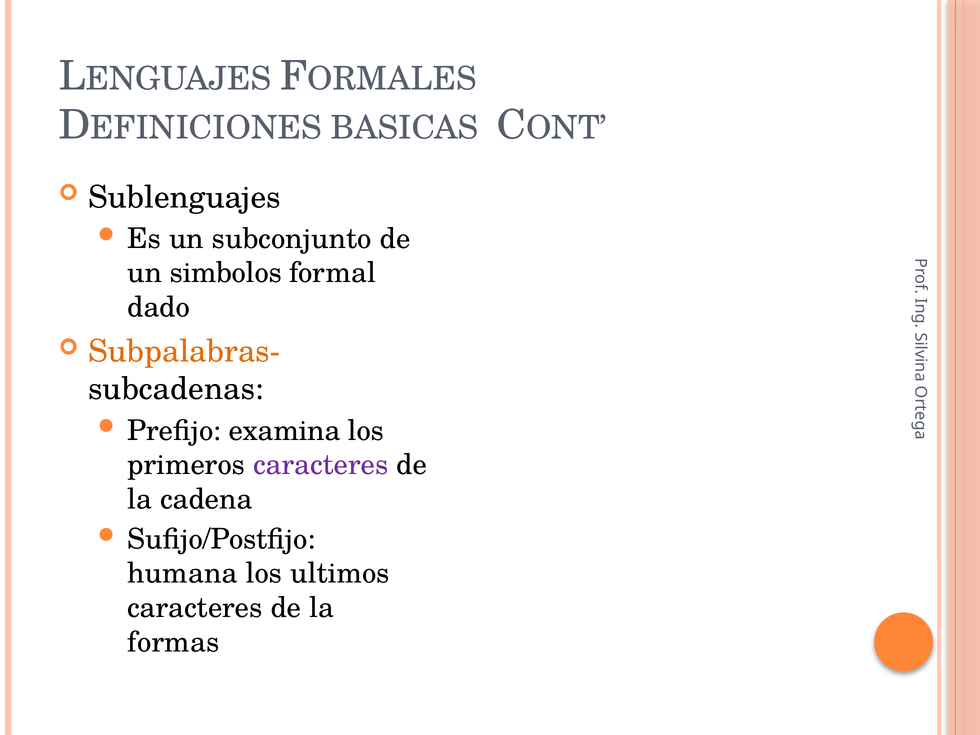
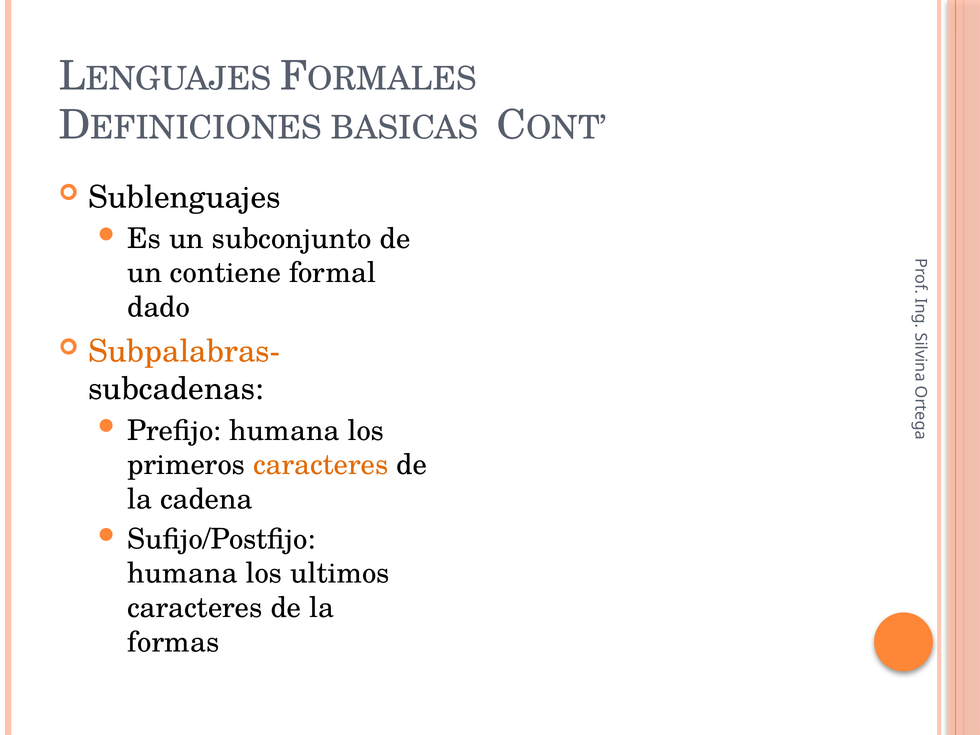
simbolos: simbolos -> contiene (226, 273)
Prefijo examina: examina -> humana (284, 431)
caracteres colour: purple -> orange (321, 465)
